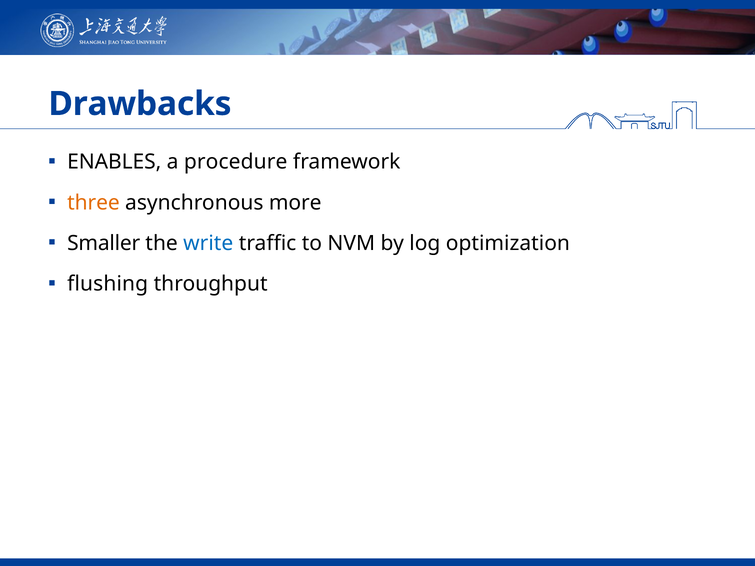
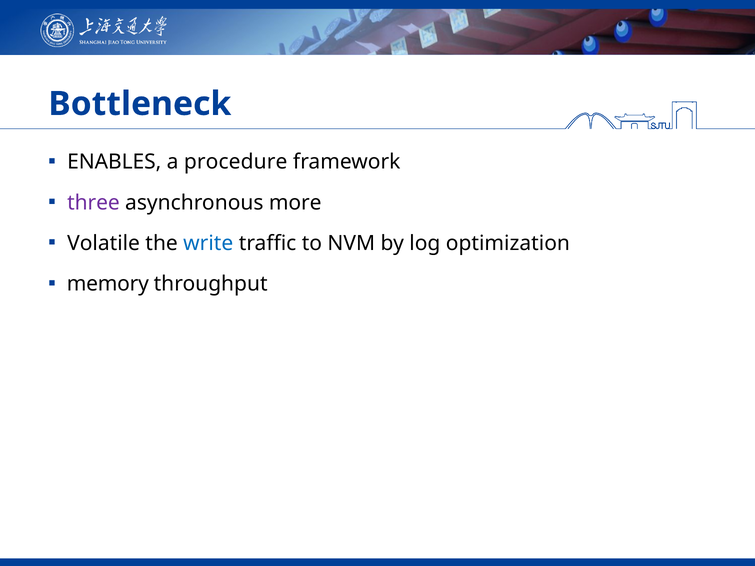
Drawbacks: Drawbacks -> Bottleneck (140, 104)
three colour: orange -> purple (93, 203)
Smaller: Smaller -> Volatile (104, 243)
flushing: flushing -> memory (108, 284)
